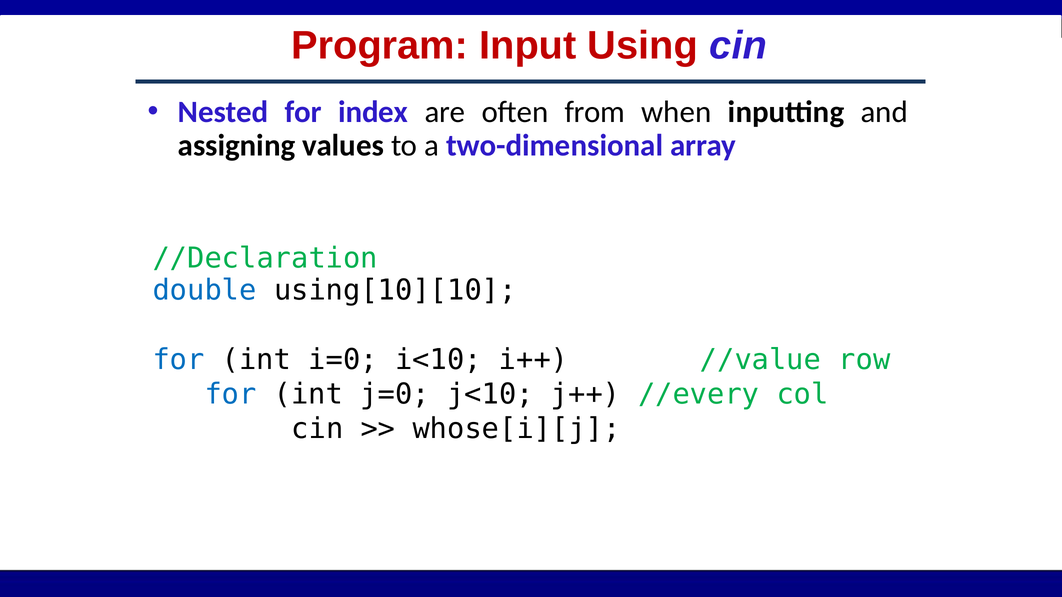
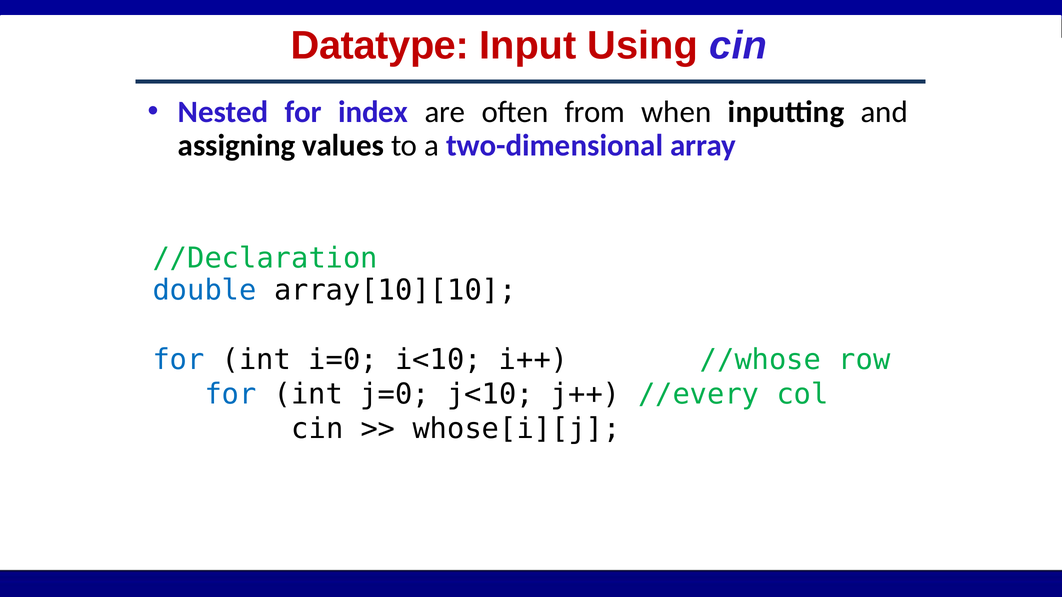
Program: Program -> Datatype (380, 46)
using[10][10: using[10][10 -> array[10][10 (395, 291)
//value: //value -> //whose (760, 360)
